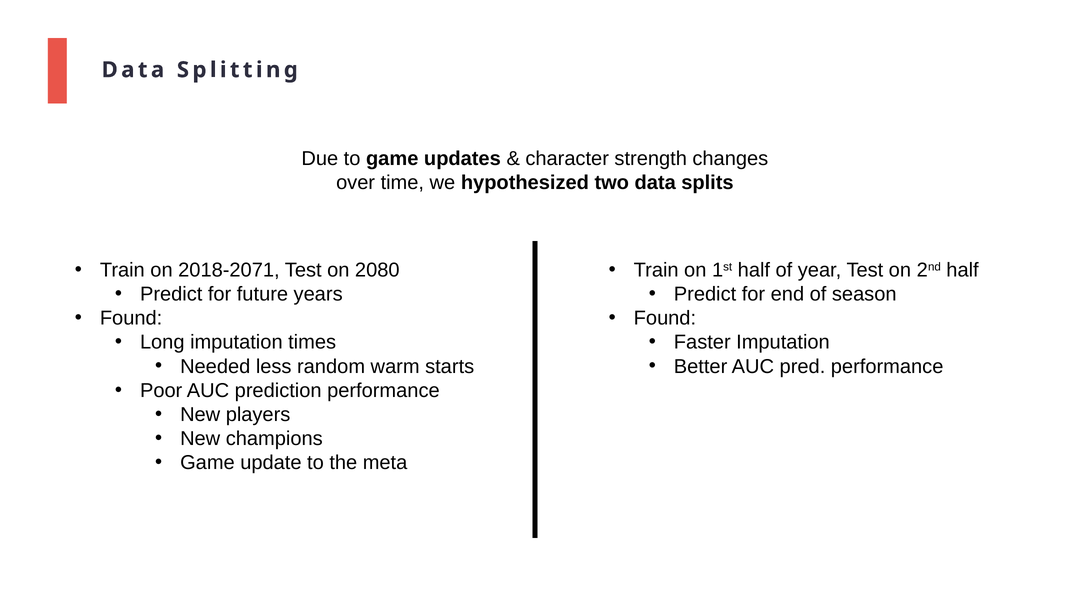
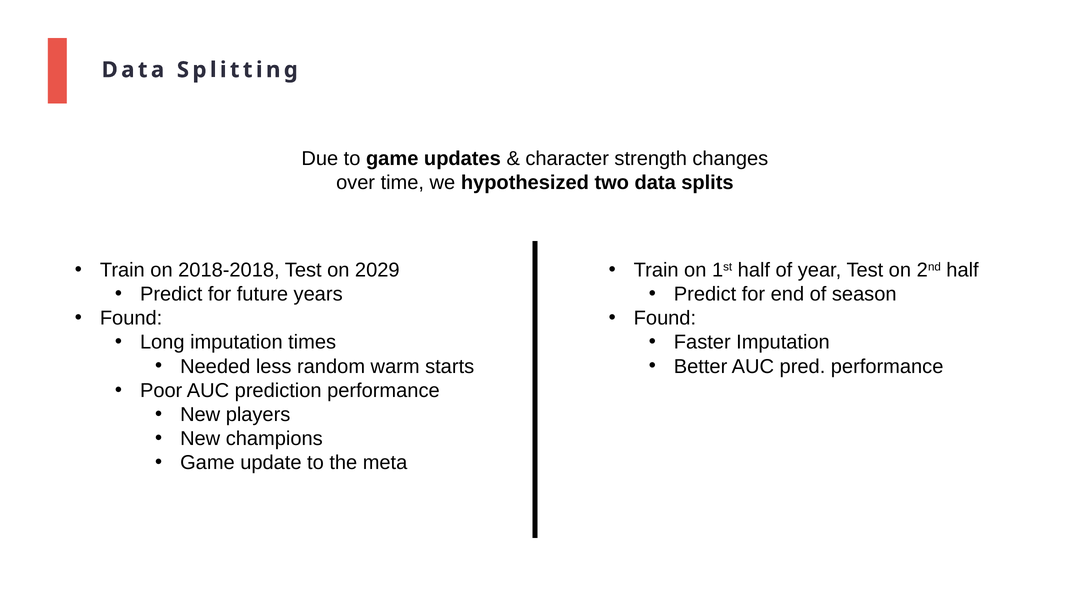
2018-2071: 2018-2071 -> 2018-2018 (229, 270)
2080: 2080 -> 2029 (377, 270)
